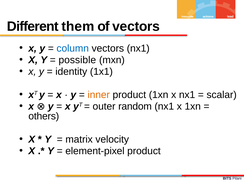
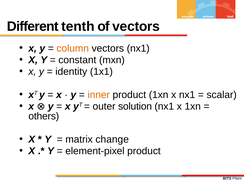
them: them -> tenth (78, 26)
column colour: blue -> orange (73, 48)
possible: possible -> constant (77, 60)
random: random -> solution (135, 106)
velocity: velocity -> change (112, 139)
